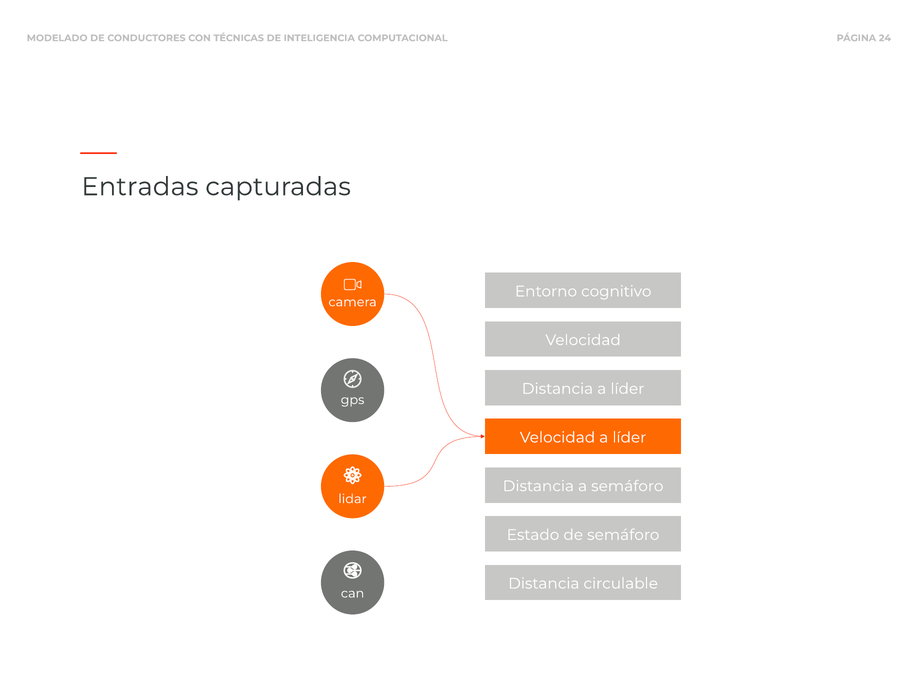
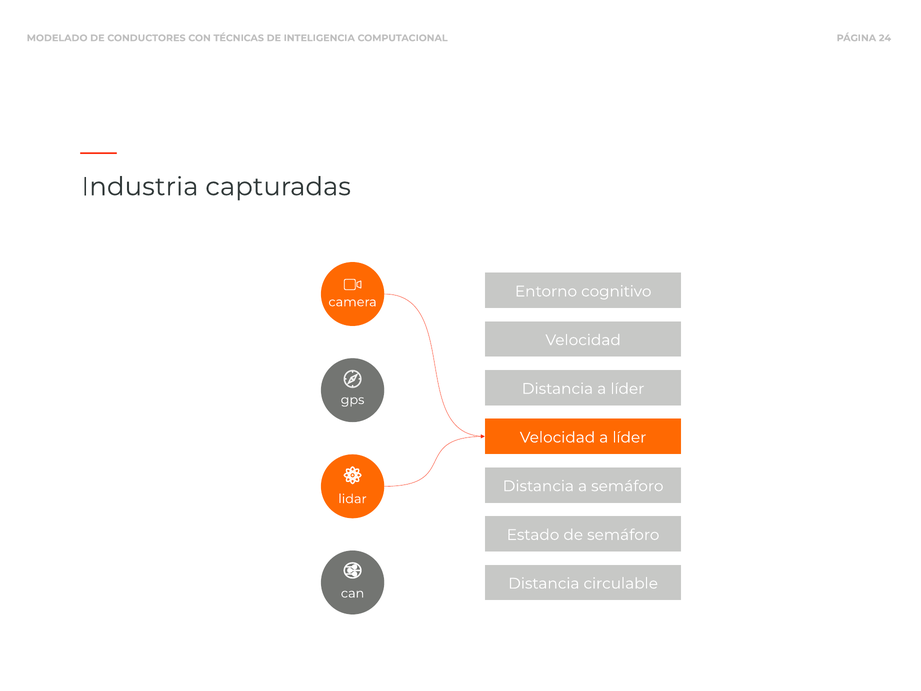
Entradas: Entradas -> Industria (140, 187)
